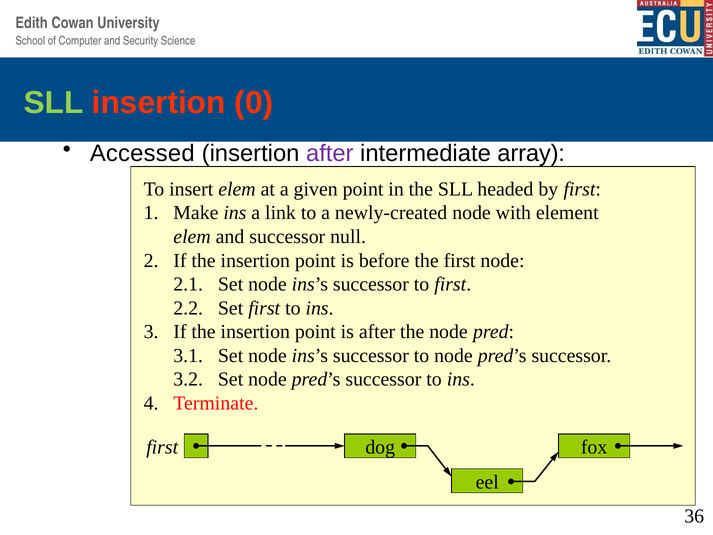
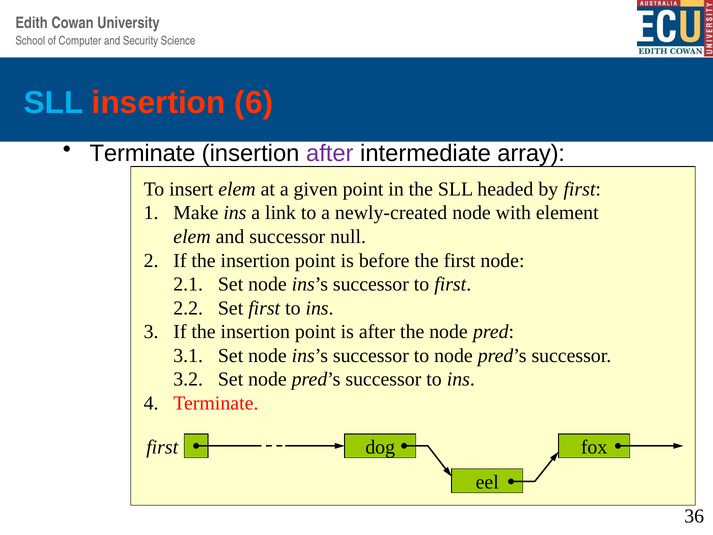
SLL colour: light green -> light blue (54, 103)
0: 0 -> 6 (254, 103)
Accessed: Accessed -> Terminate (142, 153)
